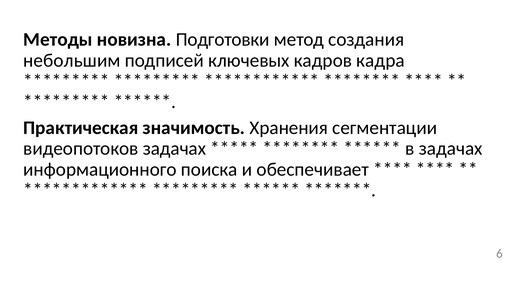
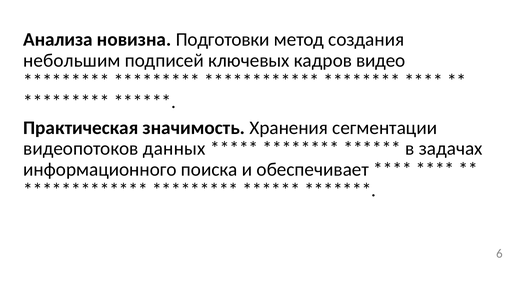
Методы: Методы -> Анализа (58, 40)
кадра: кадра -> видео (381, 60)
видеопотоков задачах: задачах -> данных (174, 149)
